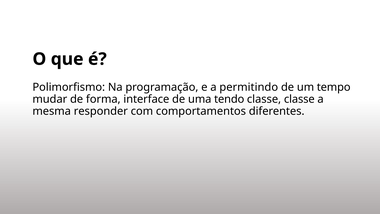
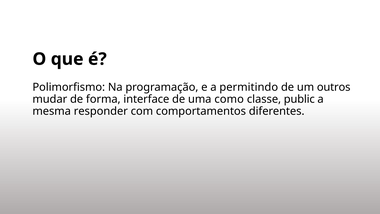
tempo: tempo -> outros (334, 87)
tendo: tendo -> como (229, 99)
classe classe: classe -> public (299, 99)
